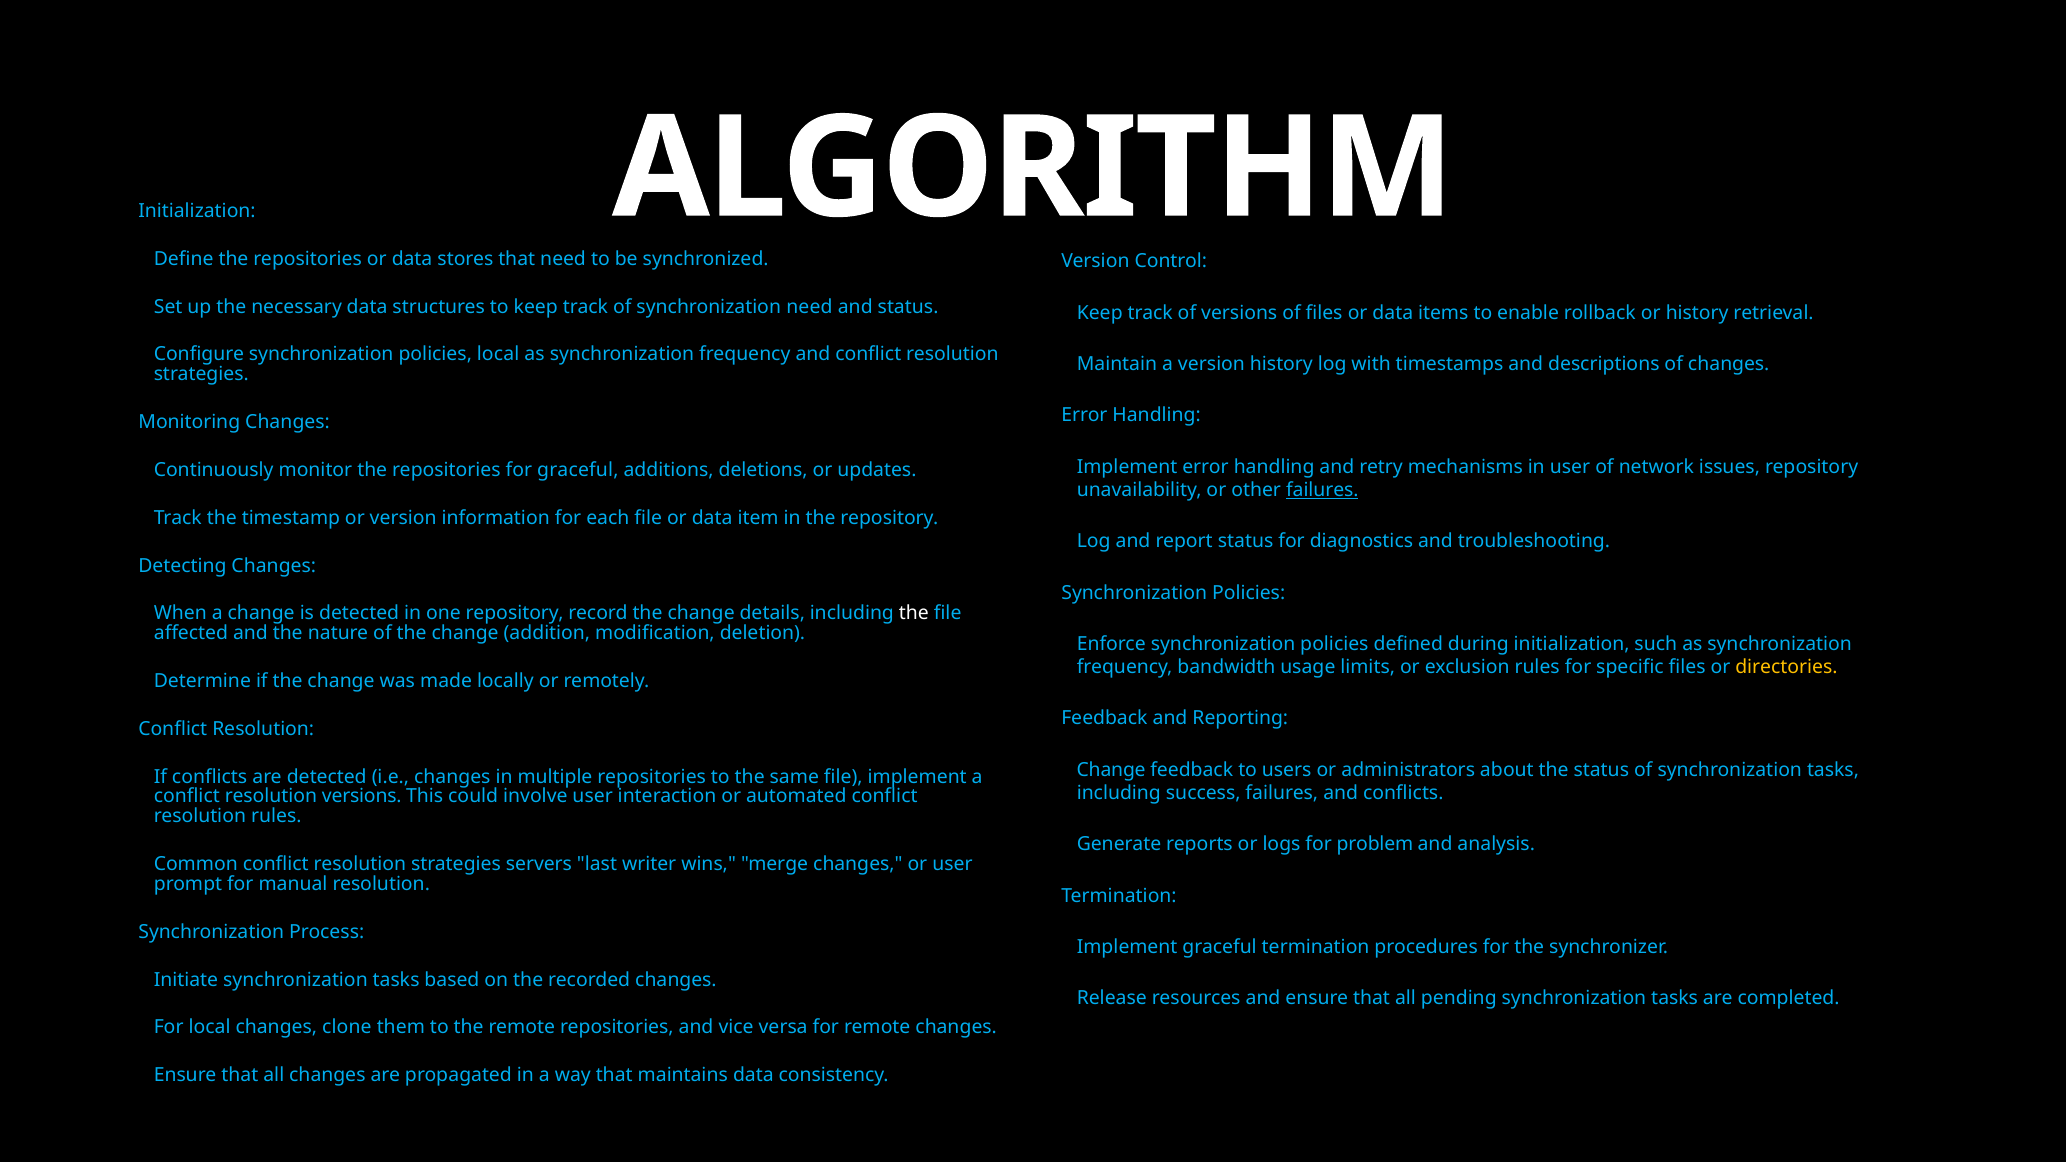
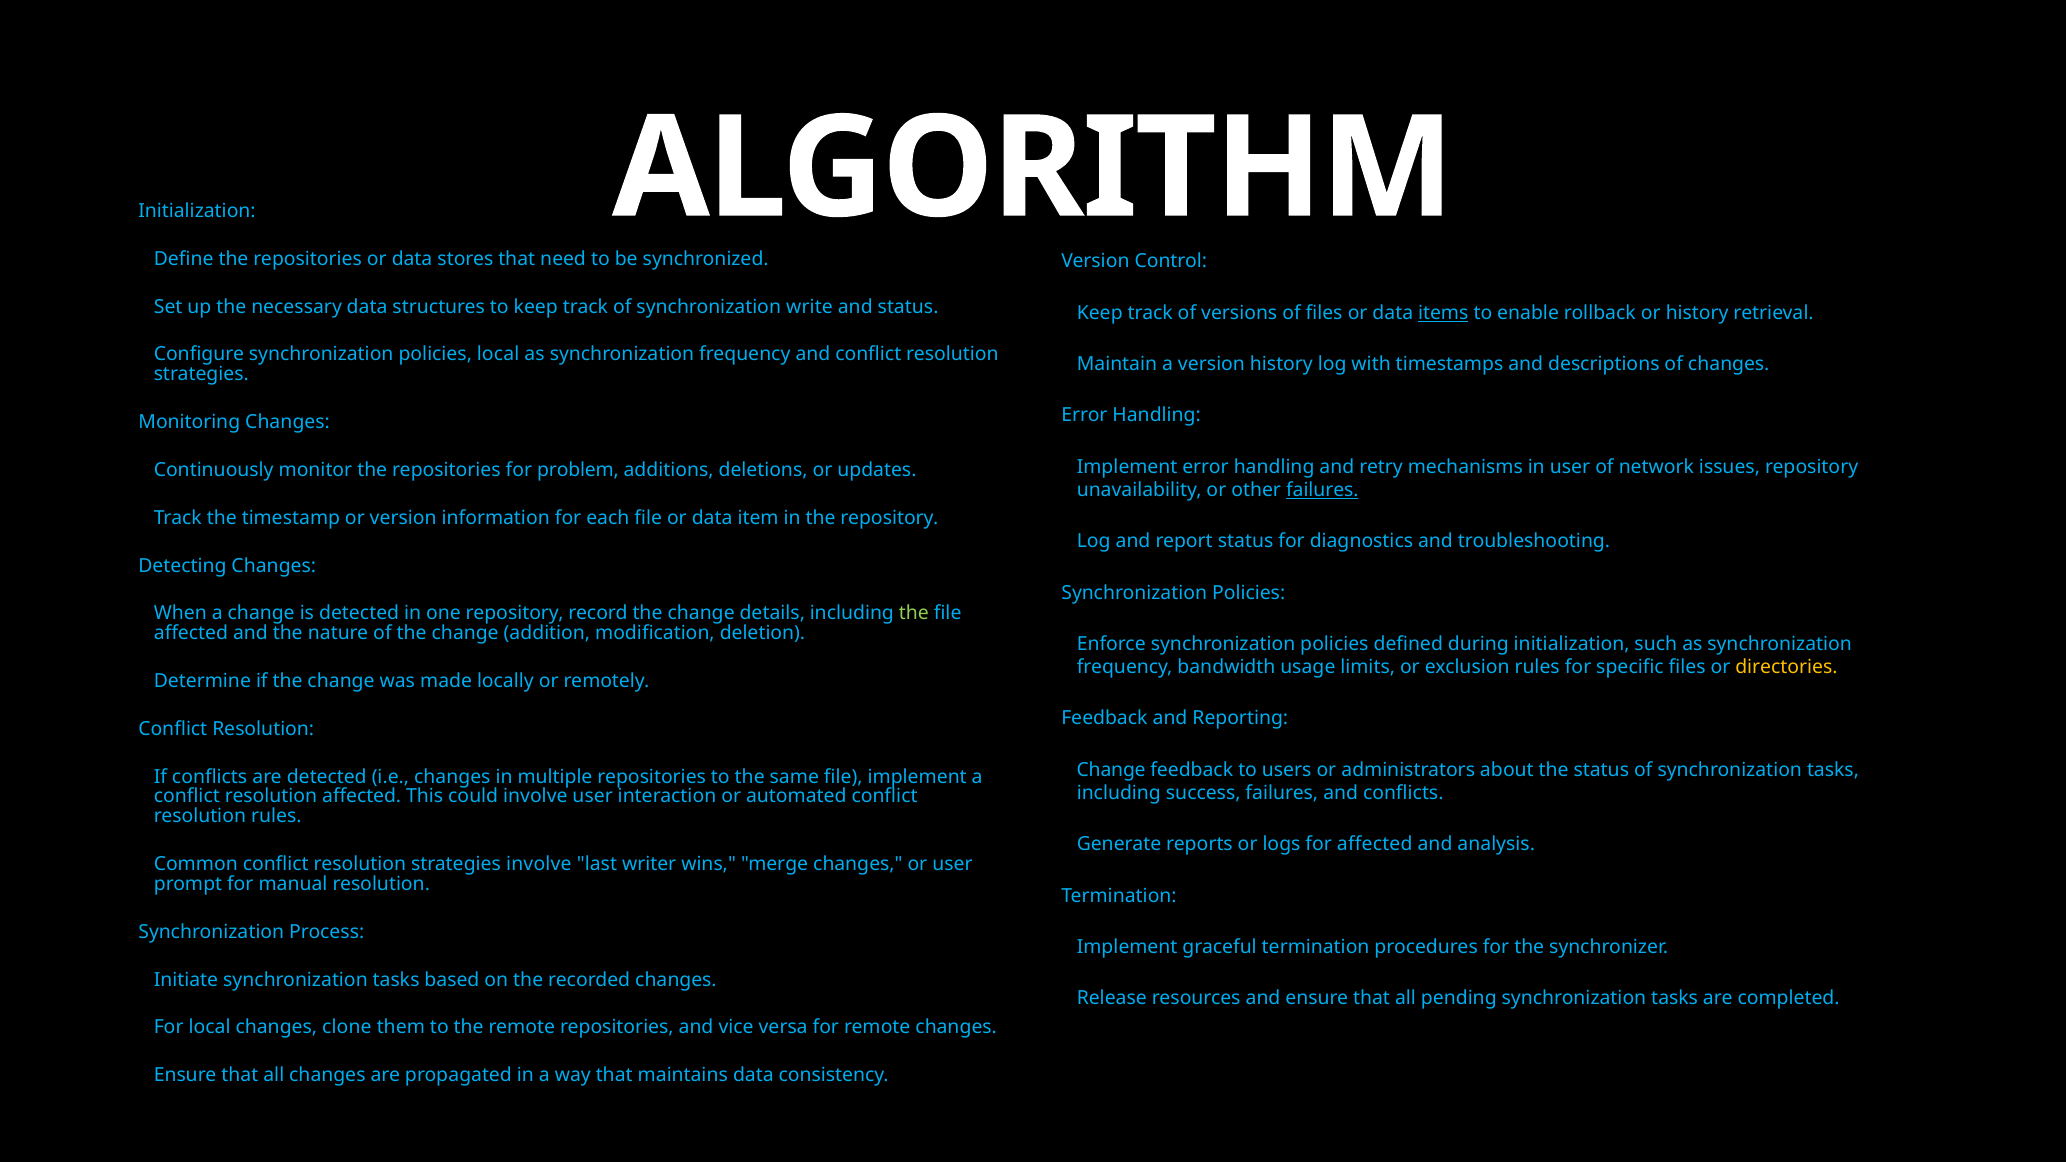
synchronization need: need -> write (810, 307)
items underline: none -> present (1443, 313)
for graceful: graceful -> problem (578, 470)
the colour: white -> light green (914, 614)
resolution versions: versions -> affected (362, 797)
for problem: problem -> affected (1375, 845)
strategies servers: servers -> involve (539, 864)
